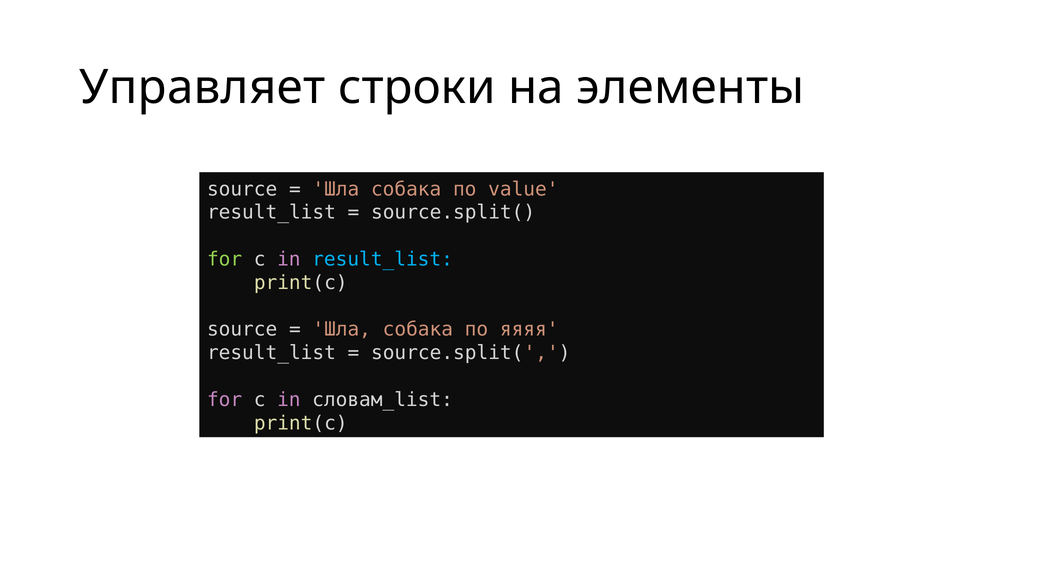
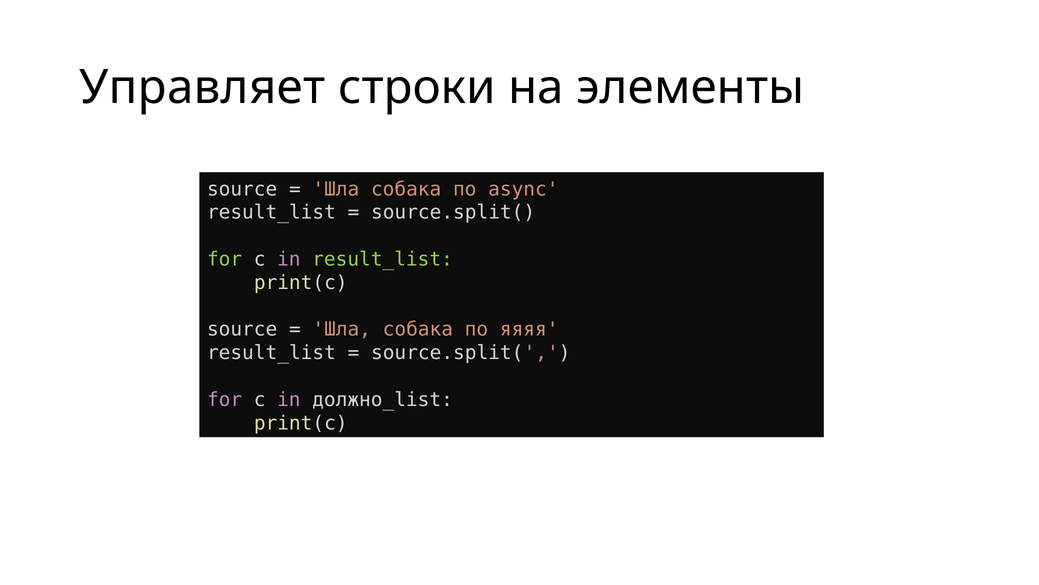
value: value -> async (523, 189)
result_list colour: light blue -> light green (383, 259)
словам_list: словам_list -> должно_list (383, 399)
